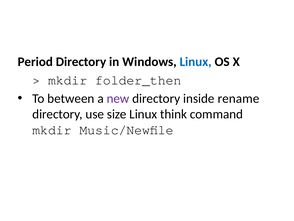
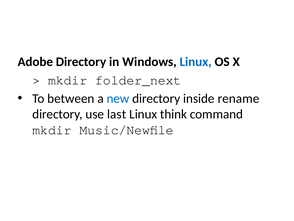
Period: Period -> Adobe (35, 62)
folder_then: folder_then -> folder_next (138, 80)
new colour: purple -> blue (118, 98)
size: size -> last (117, 114)
